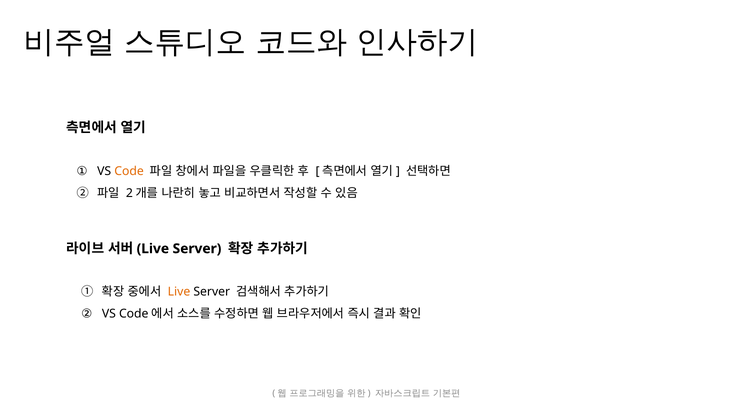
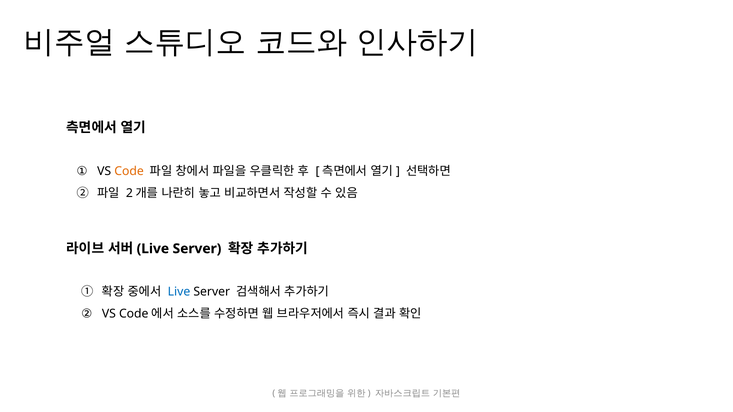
Live colour: orange -> blue (179, 292)
